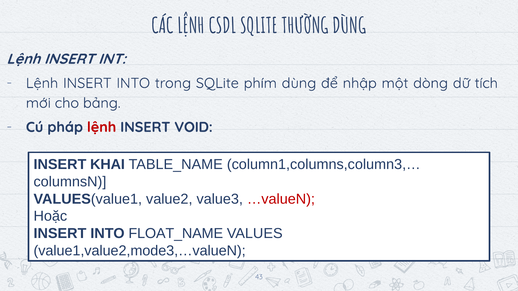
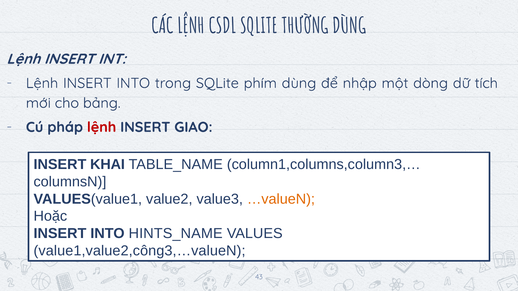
VOID: VOID -> GIAO (193, 127)
…valueN colour: red -> orange (281, 199)
FLOAT_NAME: FLOAT_NAME -> HINTS_NAME (176, 234)
value1,value2,mode3,…valueN: value1,value2,mode3,…valueN -> value1,value2,công3,…valueN (140, 251)
